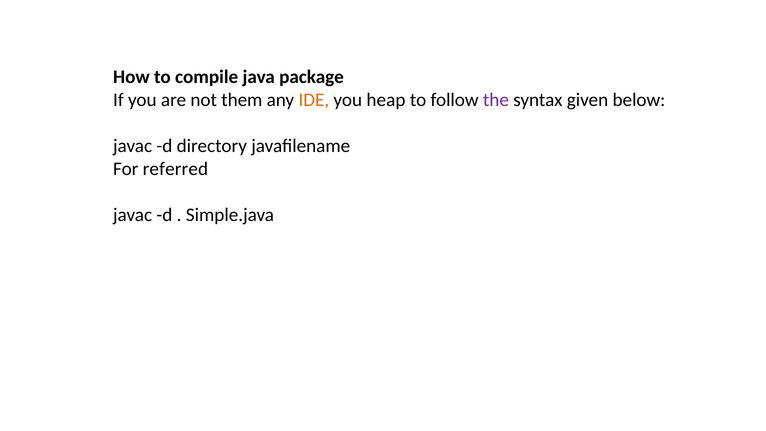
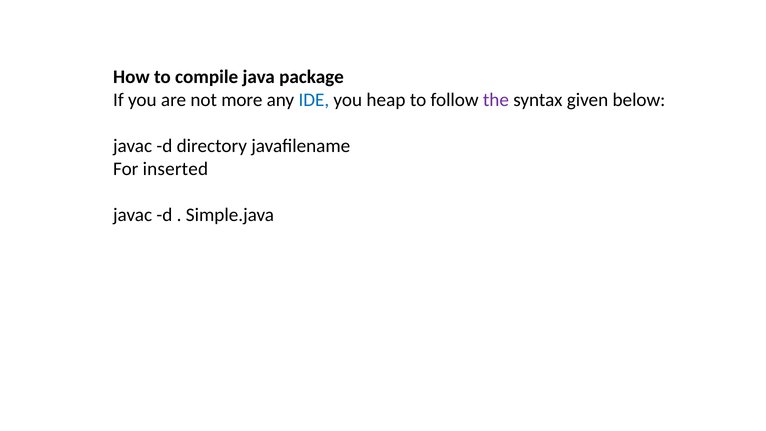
them: them -> more (242, 100)
IDE colour: orange -> blue (314, 100)
referred: referred -> inserted (175, 169)
